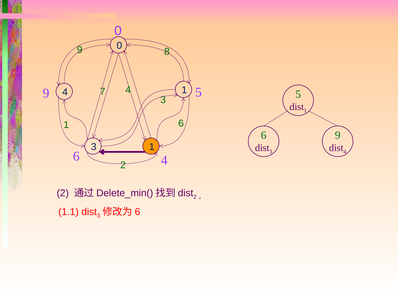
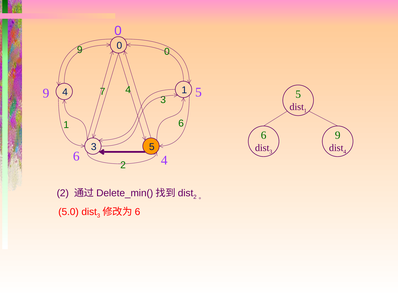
9 8: 8 -> 0 (167, 52)
3 1: 1 -> 5 (152, 147)
1.1: 1.1 -> 5.0 (68, 212)
